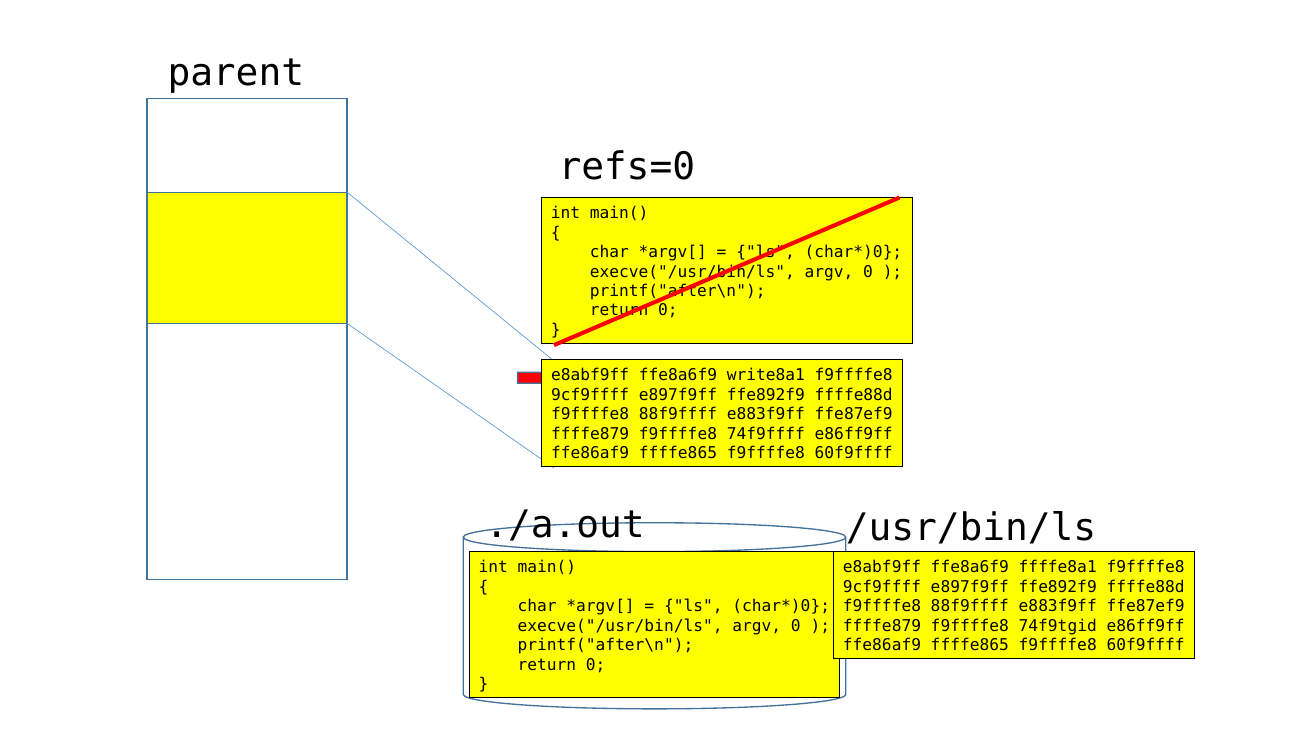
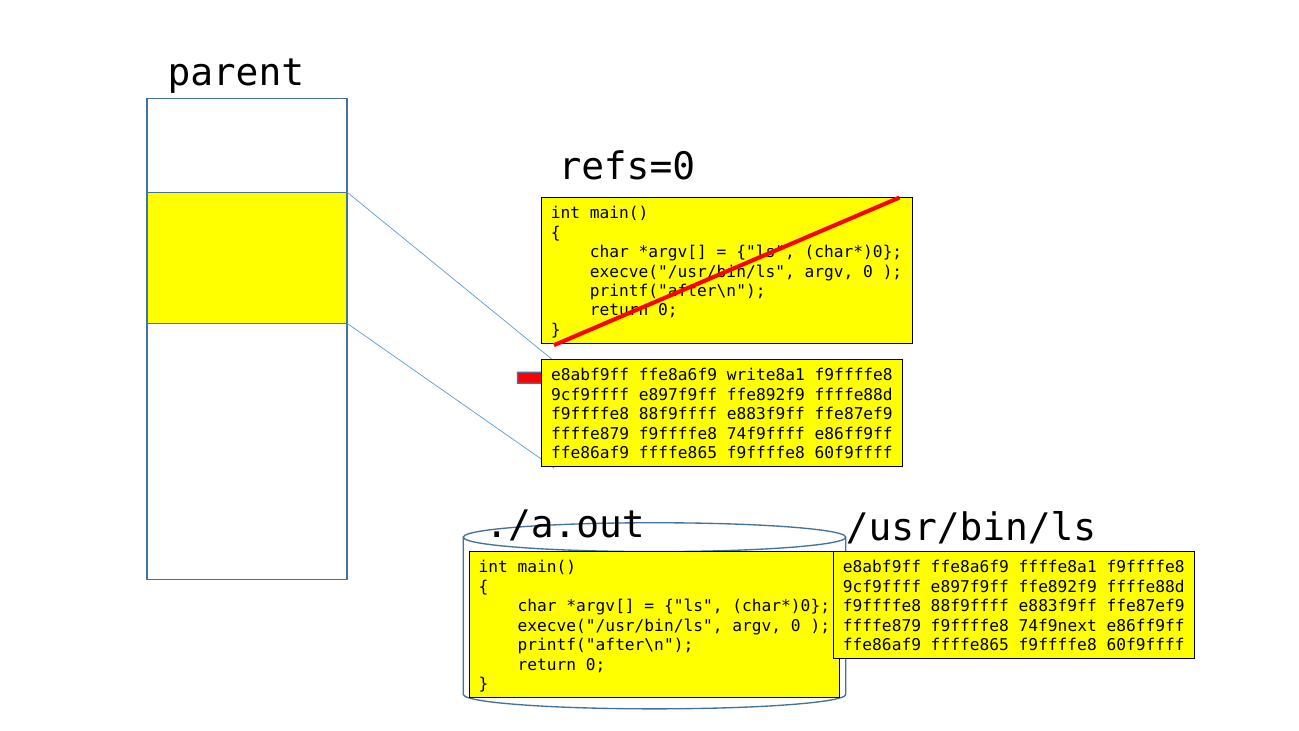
74f9tgid: 74f9tgid -> 74f9next (1058, 626)
